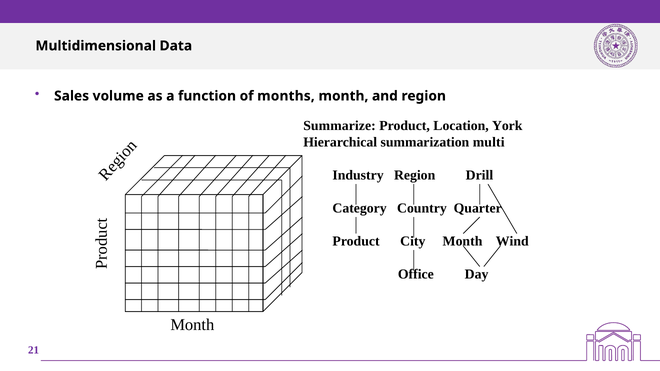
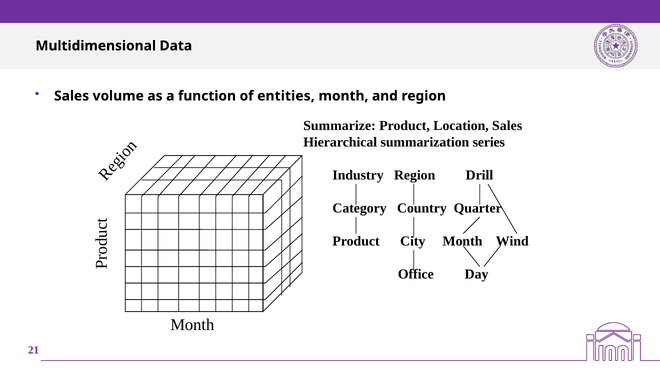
months: months -> entities (286, 96)
Location York: York -> Sales (507, 126)
multi: multi -> series (489, 142)
